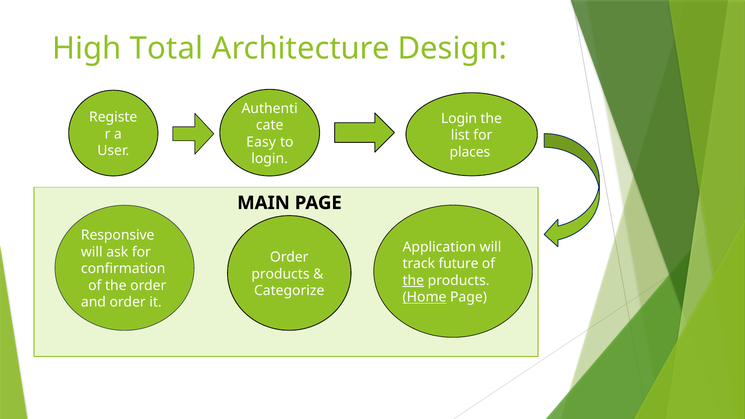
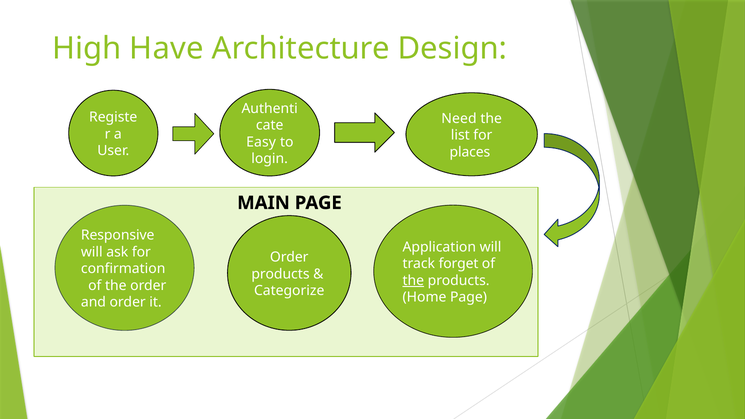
Total: Total -> Have (167, 49)
Login: Login -> Need (459, 118)
future: future -> forget (459, 264)
Home underline: present -> none (425, 297)
